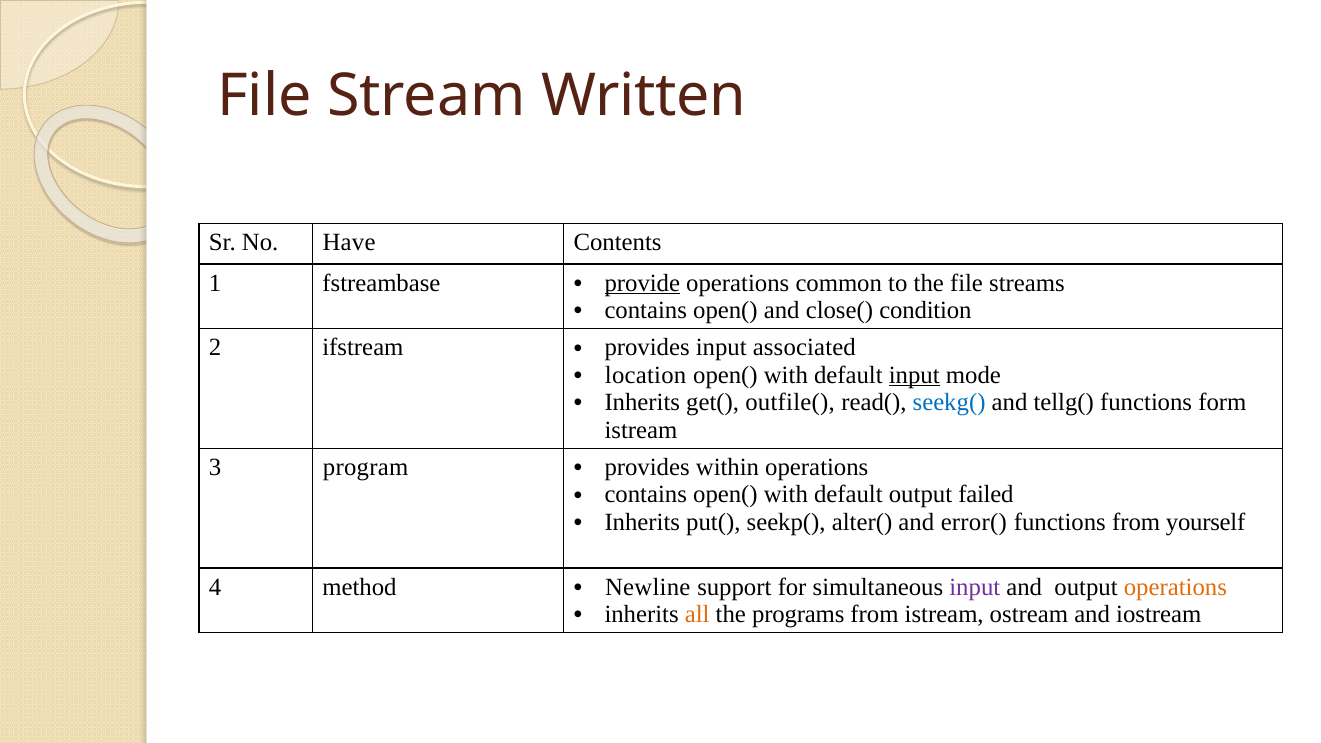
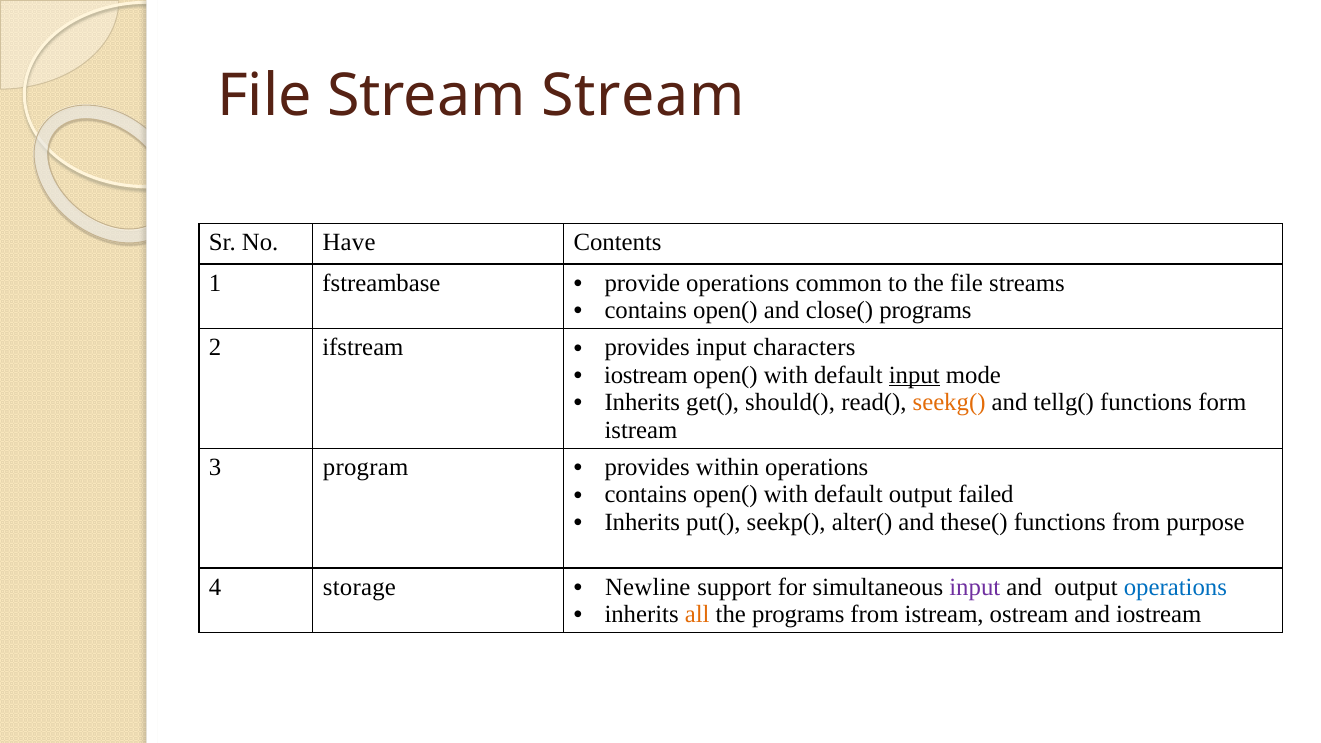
Stream Written: Written -> Stream (643, 96)
provide underline: present -> none (642, 283)
close( condition: condition -> programs (925, 310)
associated: associated -> characters (804, 348)
location: location -> iostream (646, 375)
outfile(: outfile( -> should( (790, 403)
seekg( colour: blue -> orange (949, 403)
error(: error( -> these( (974, 522)
yourself: yourself -> purpose (1205, 522)
method: method -> storage (359, 587)
operations colour: orange -> blue (1175, 587)
